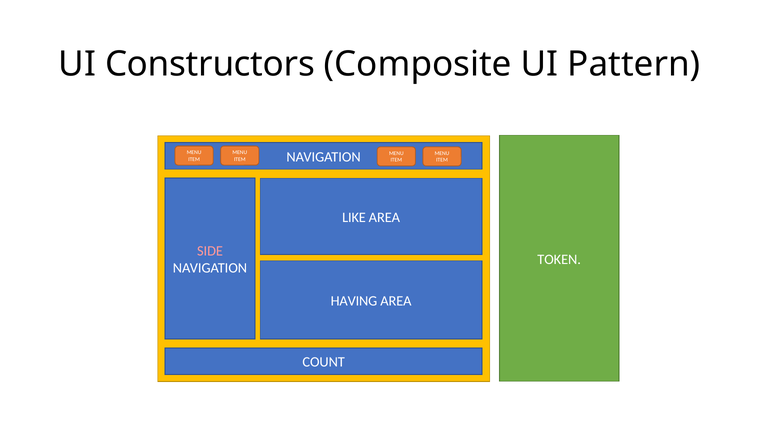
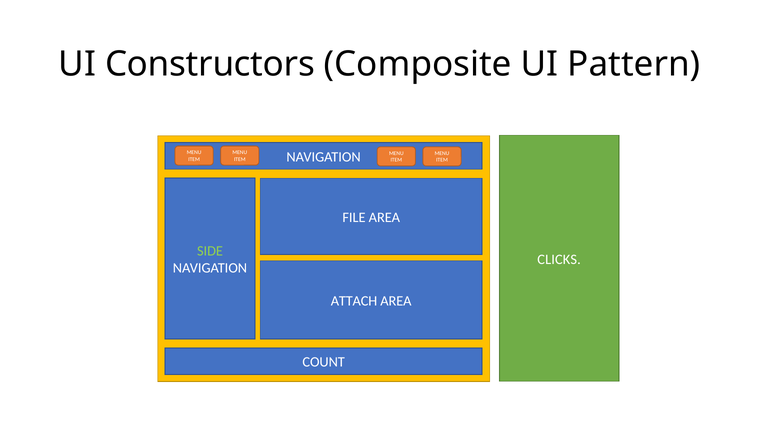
LIKE: LIKE -> FILE (354, 217)
SIDE colour: pink -> light green (210, 251)
TOKEN: TOKEN -> CLICKS (559, 259)
HAVING: HAVING -> ATTACH (354, 301)
